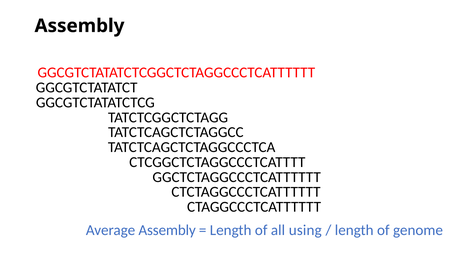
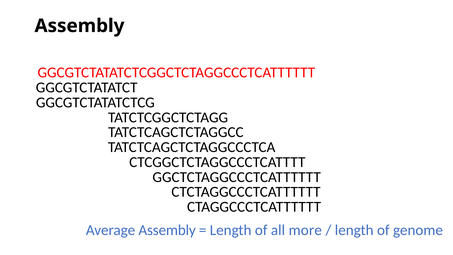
using: using -> more (305, 230)
